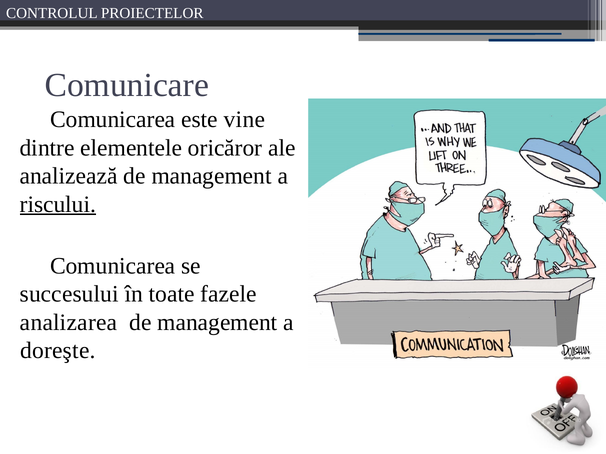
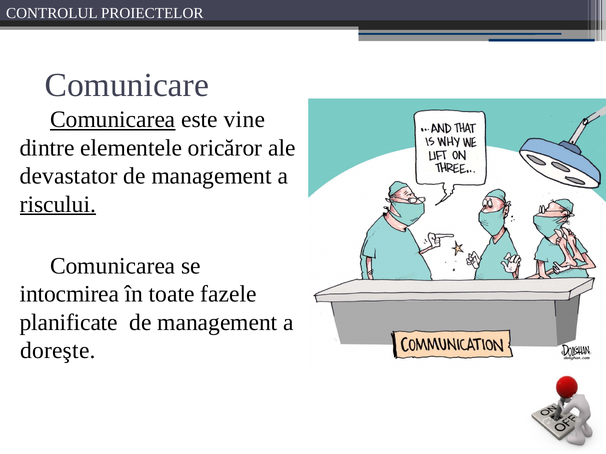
Comunicarea underline: none -> present (113, 120)
analizează: analizează -> devastator (69, 176)
succesului: succesului -> intocmirea (69, 294)
analizarea: analizarea -> planificate (69, 323)
